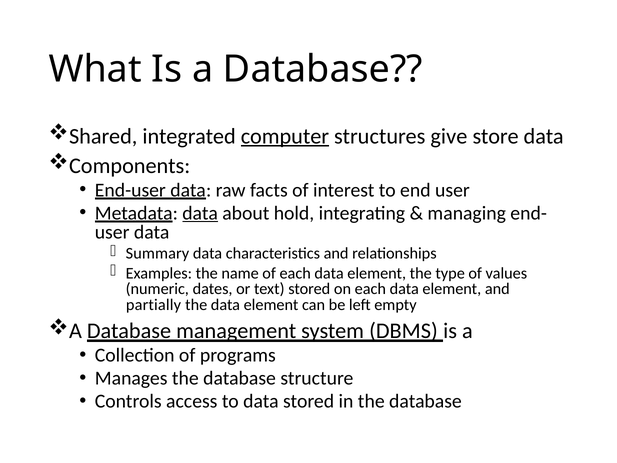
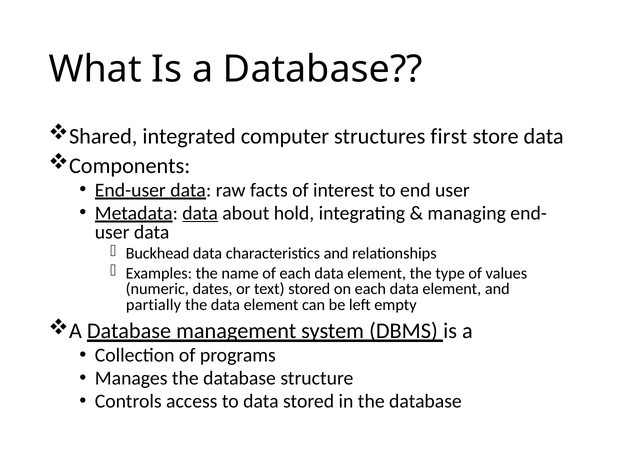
computer underline: present -> none (285, 136)
give: give -> first (449, 136)
Summary: Summary -> Buckhead (158, 253)
